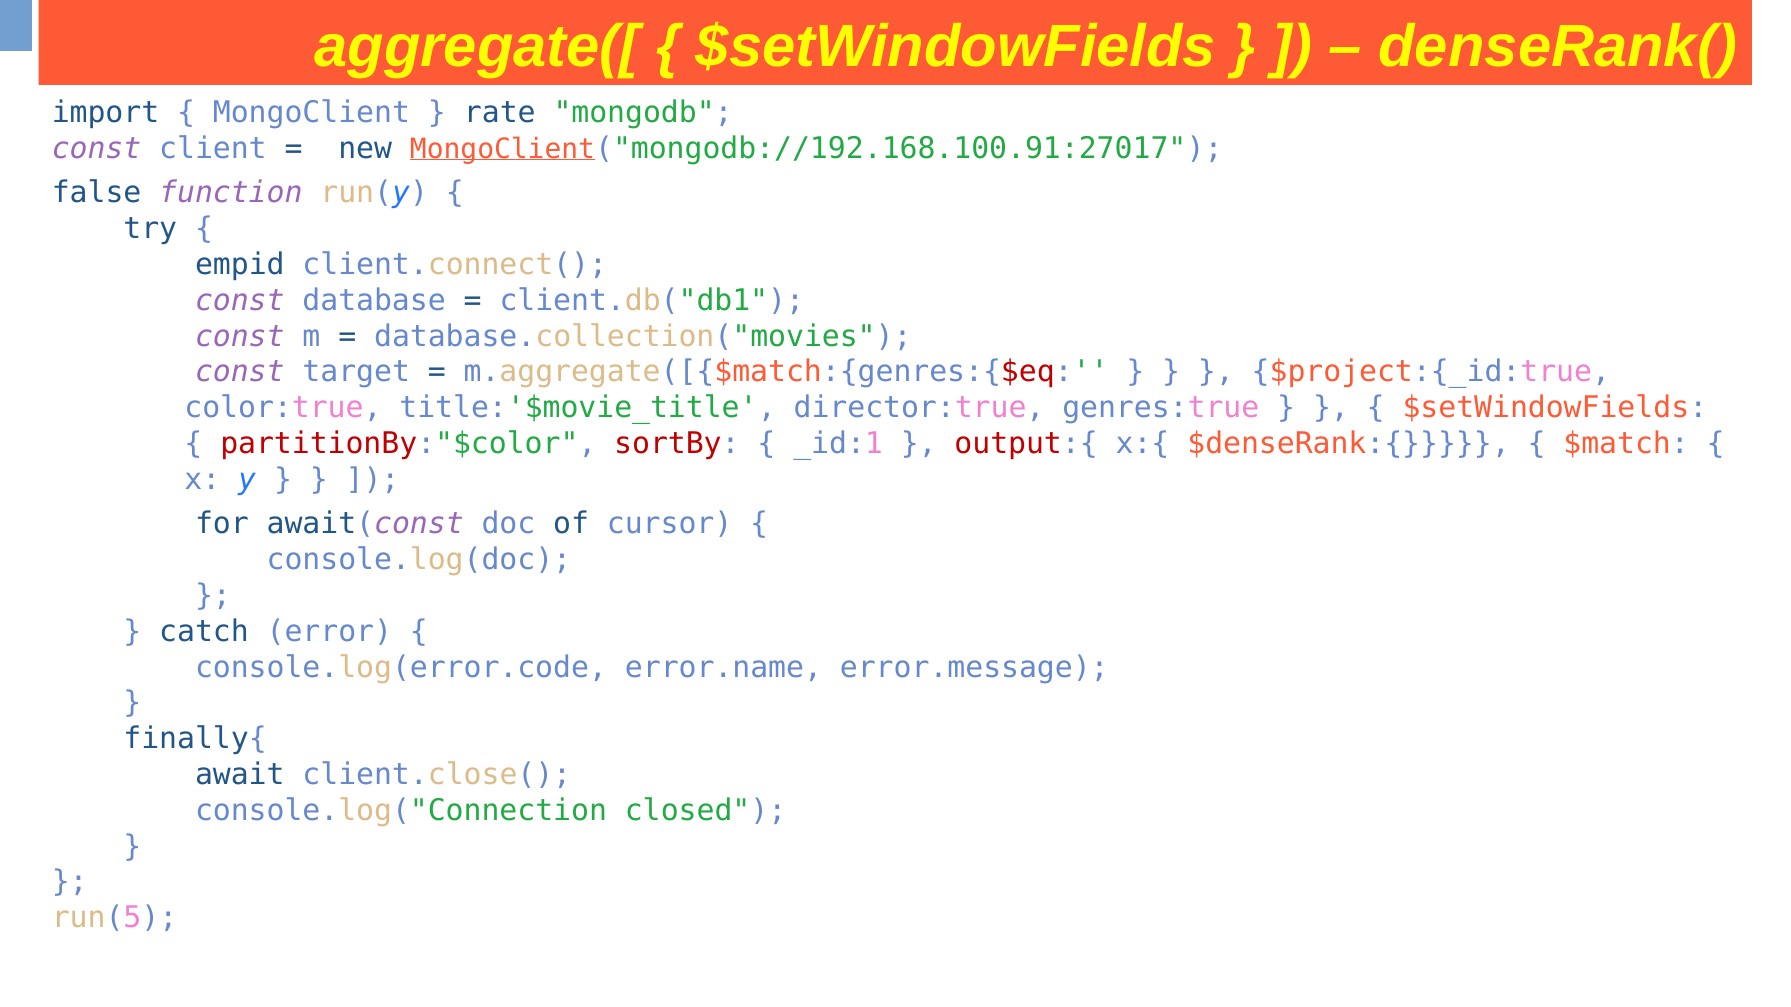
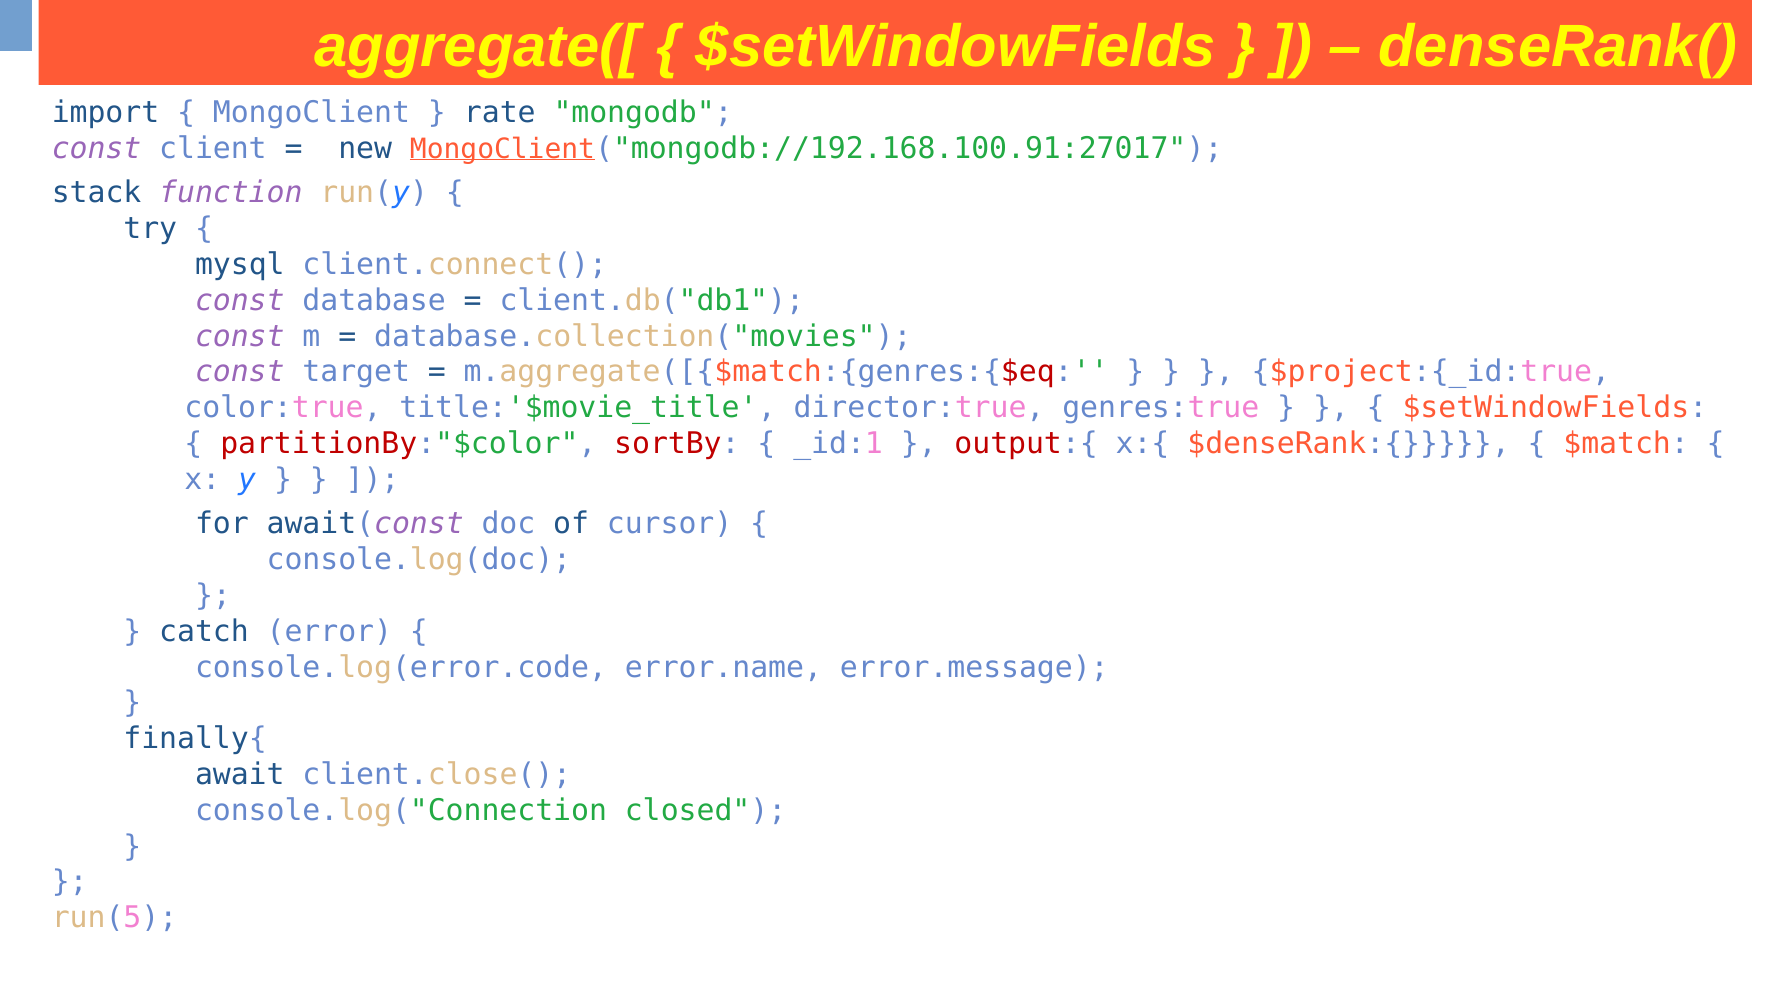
false: false -> stack (97, 193)
empid: empid -> mysql (240, 265)
